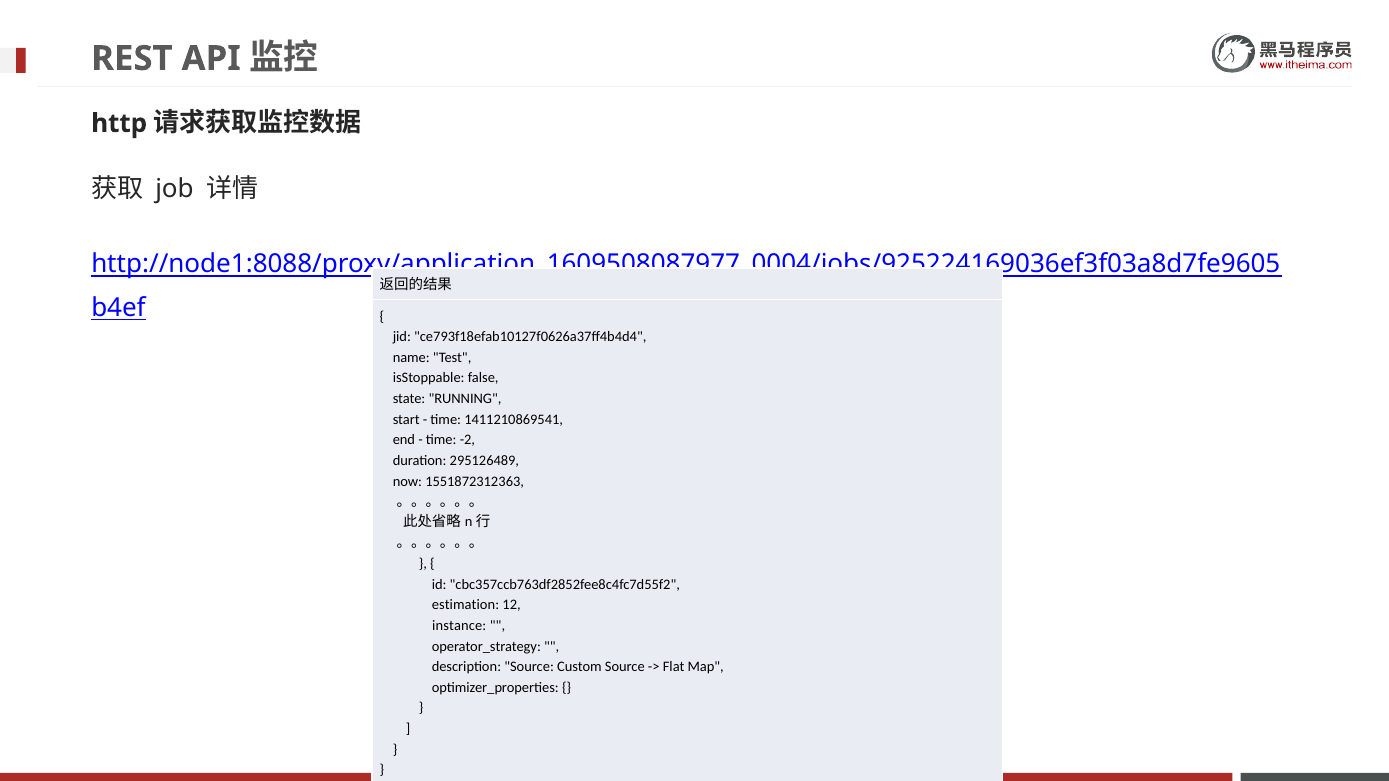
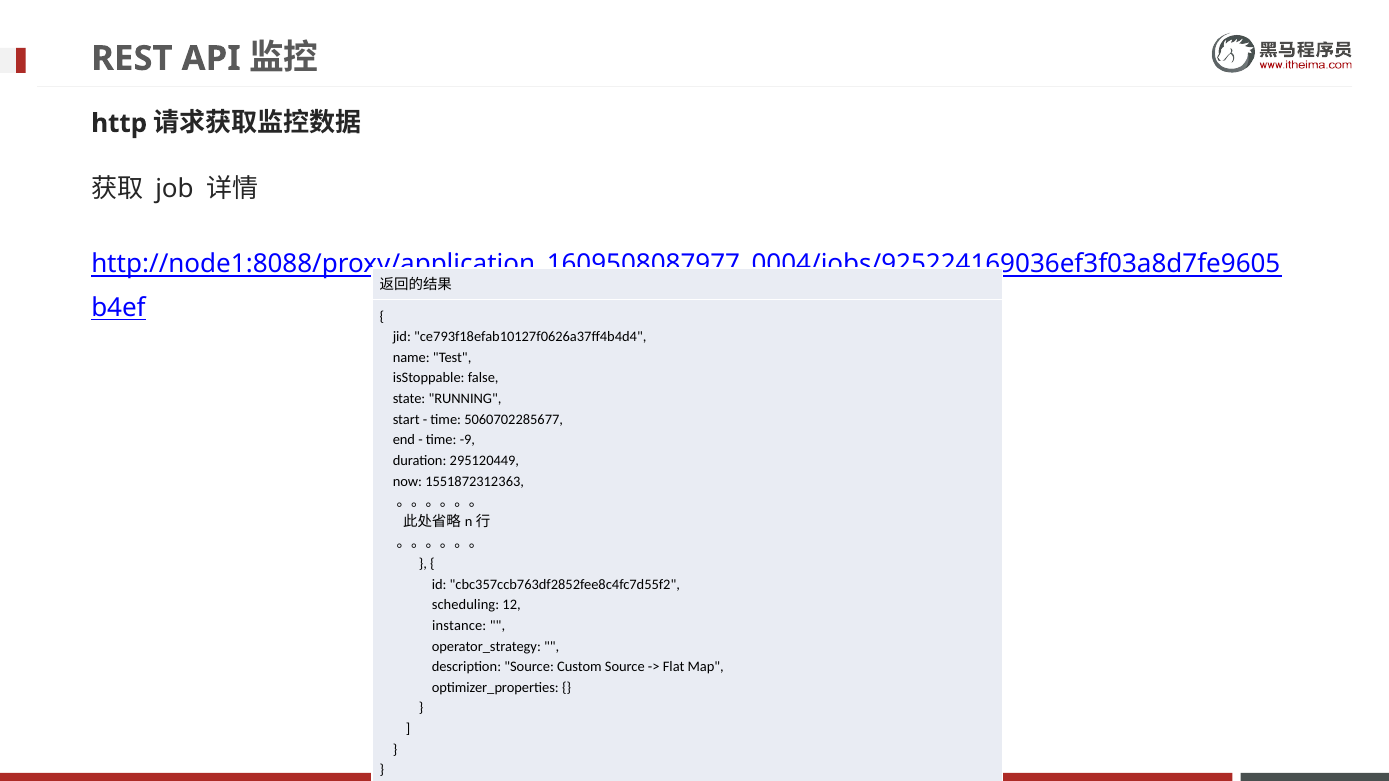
1411210869541: 1411210869541 -> 5060702285677 (514, 420)
-2: -2 -> -9 (467, 440)
295126489: 295126489 -> 295120449 (484, 461)
estimation: estimation -> scheduling (465, 605)
